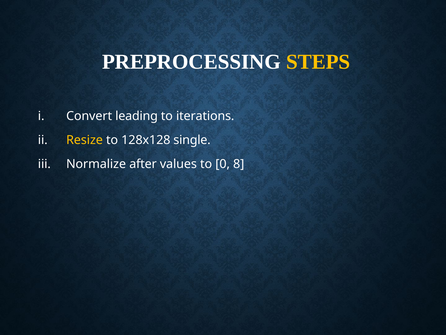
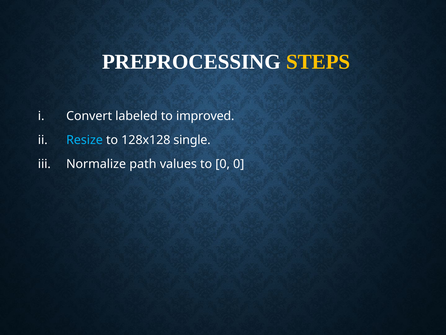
leading: leading -> labeled (137, 116)
iterations: iterations -> improved (205, 116)
Resize colour: yellow -> light blue (85, 140)
after: after -> path (143, 164)
0 8: 8 -> 0 (239, 164)
